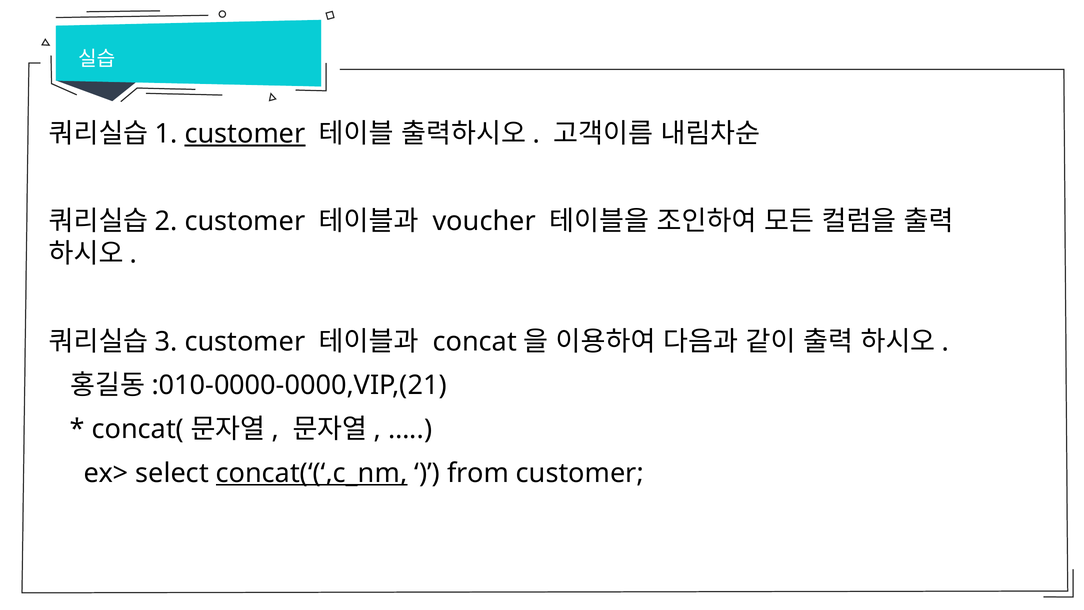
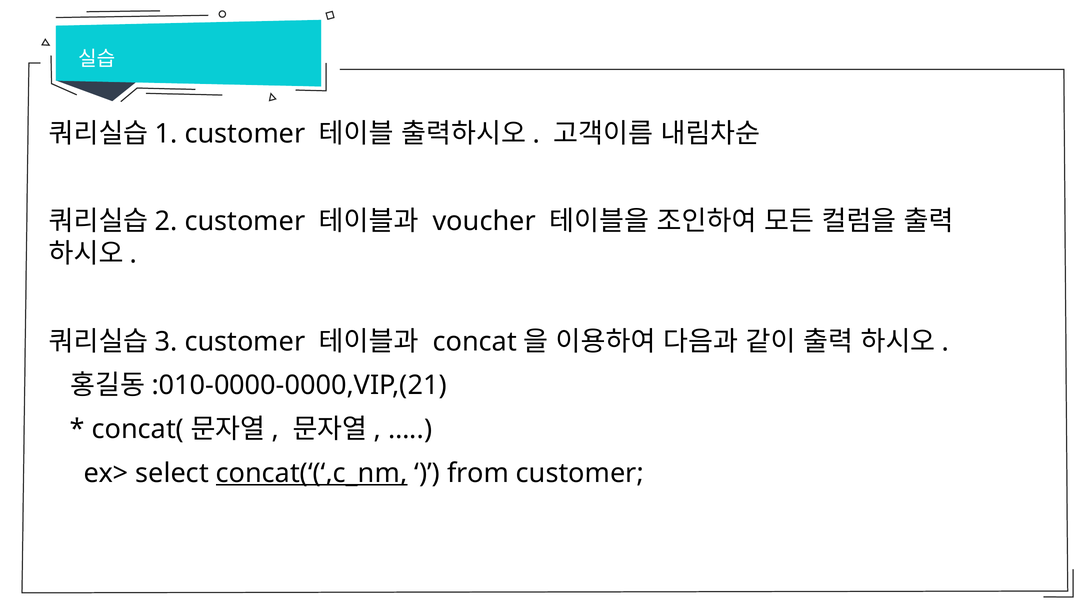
customer underline: present -> none (245, 134)
